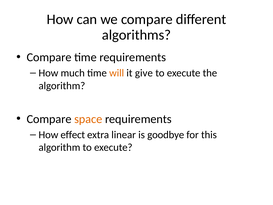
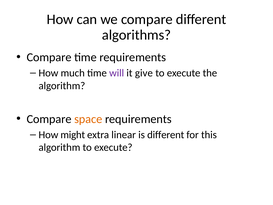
will colour: orange -> purple (117, 73)
effect: effect -> might (73, 135)
is goodbye: goodbye -> different (166, 135)
